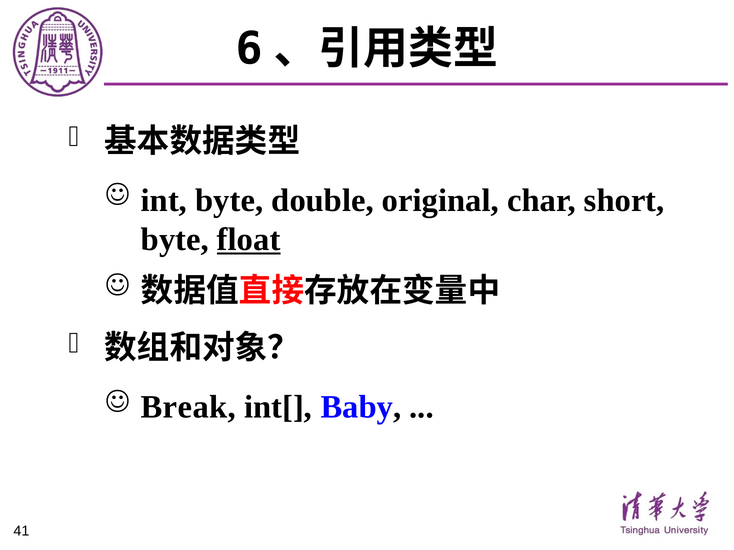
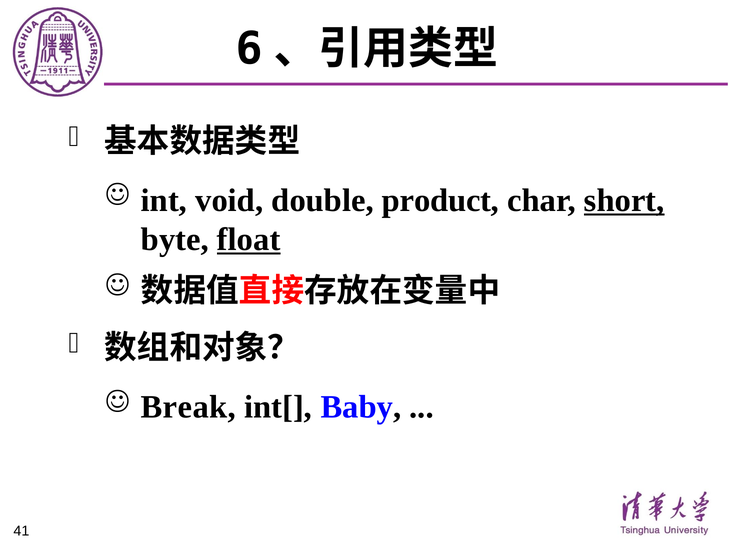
int byte: byte -> void (229, 200)
original: original -> product (441, 200)
short underline: none -> present (624, 200)
